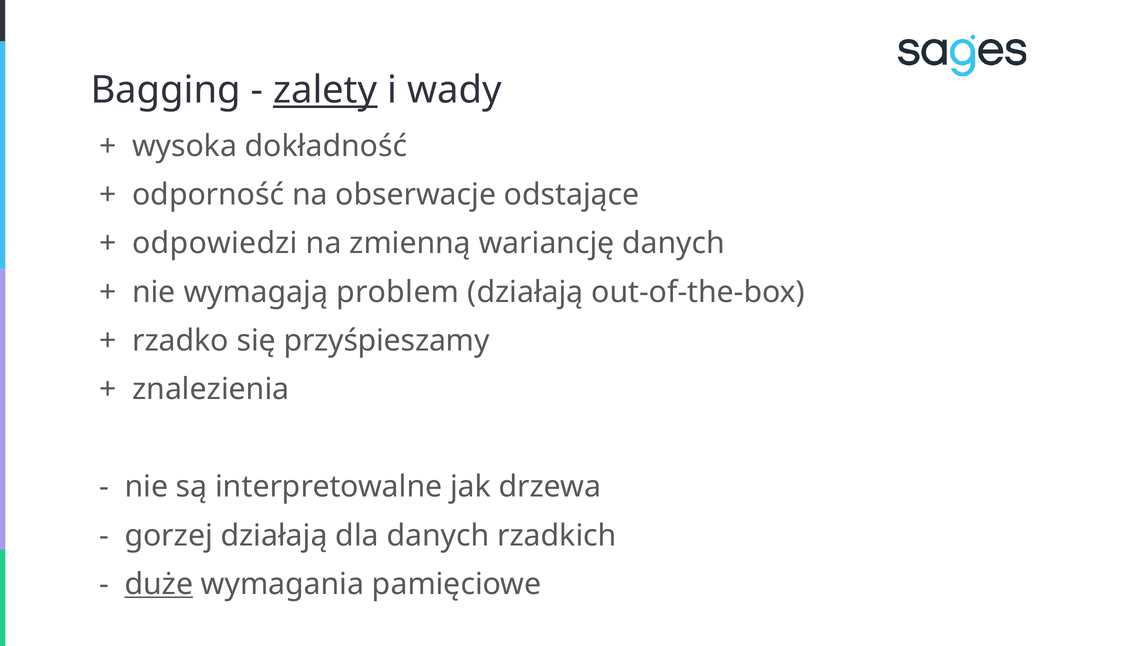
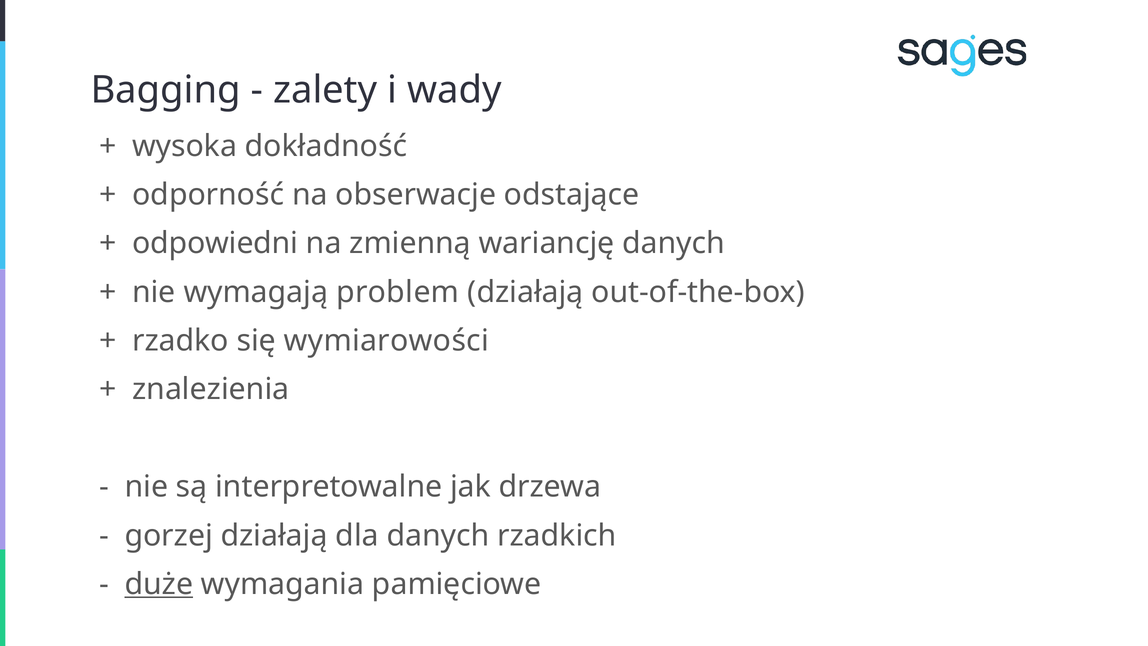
zalety underline: present -> none (325, 90)
odpowiedzi: odpowiedzi -> odpowiedni (215, 243)
przyśpieszamy: przyśpieszamy -> wymiarowości (386, 341)
